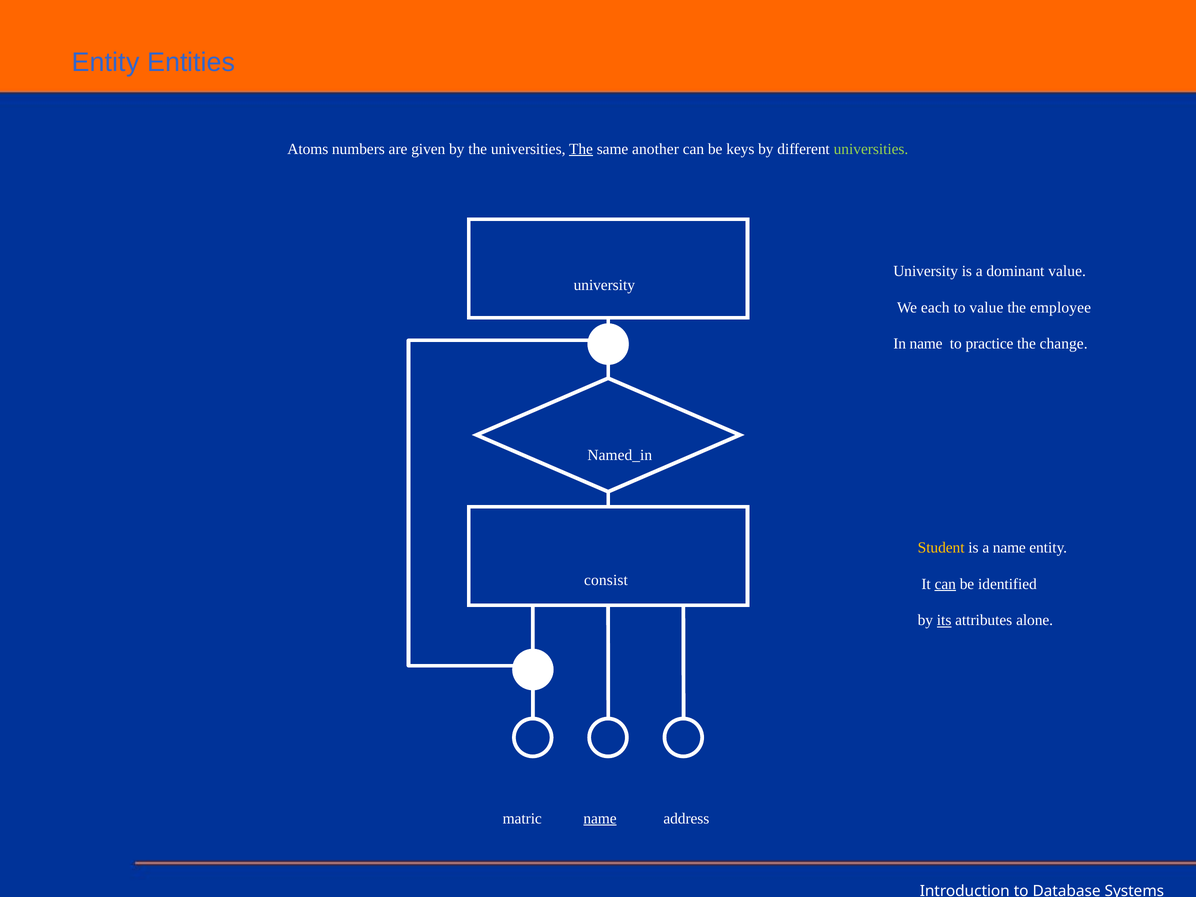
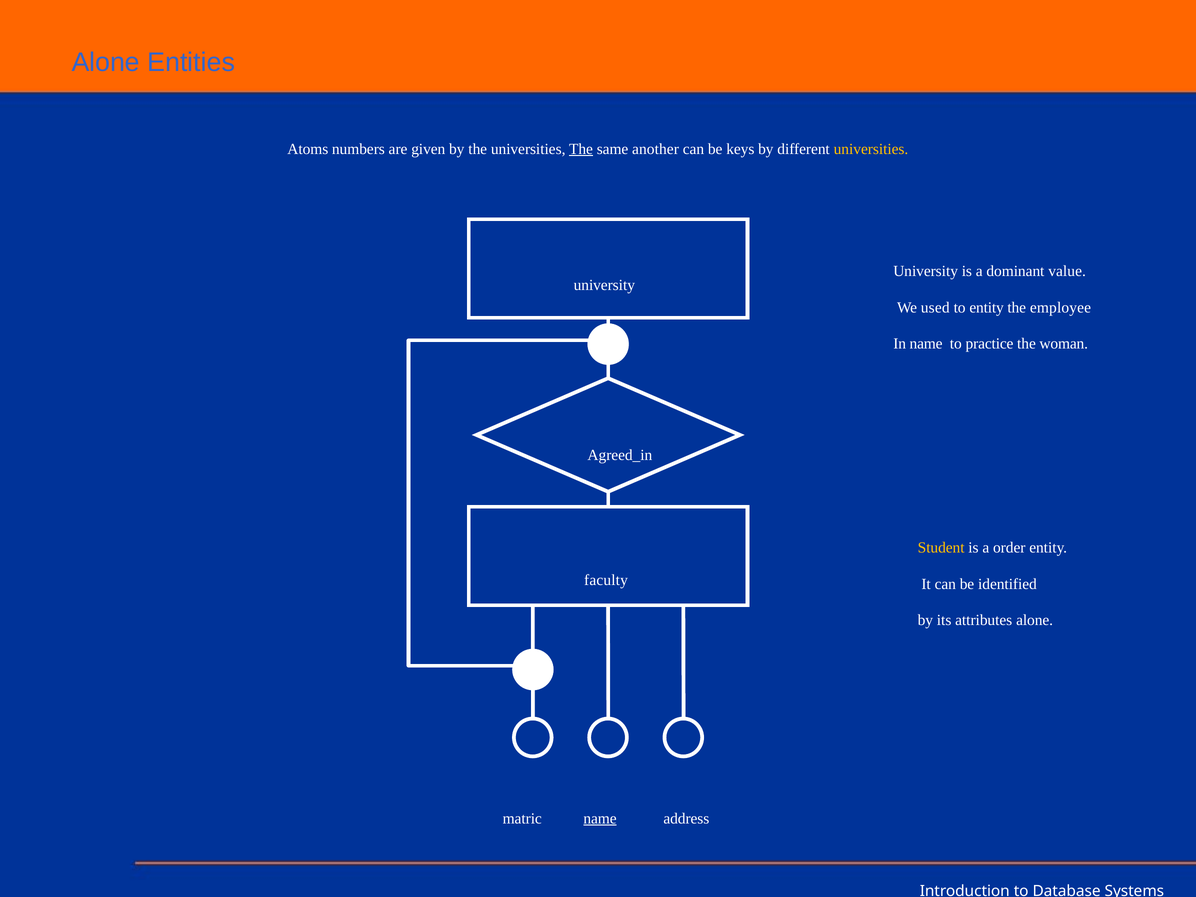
Entity: Entity -> Alone (106, 62)
universities colour: light green -> yellow (871, 149)
each: each -> used (935, 308)
to value: value -> entity (987, 308)
change: change -> woman (1064, 344)
Named_in: Named_in -> Agreed_in (620, 455)
a name: name -> order (1009, 548)
consist: consist -> faculty (606, 580)
can underline: present -> none (945, 584)
its underline: present -> none (944, 620)
